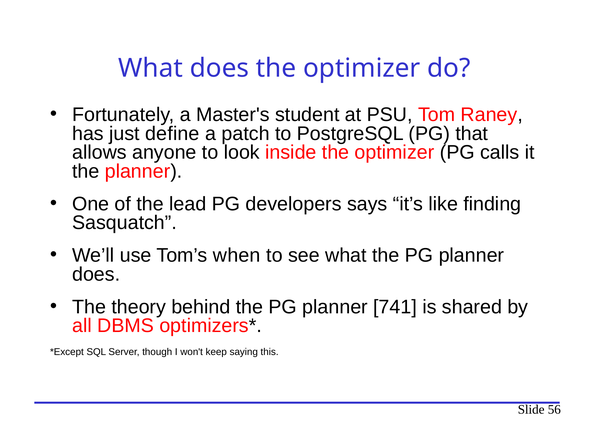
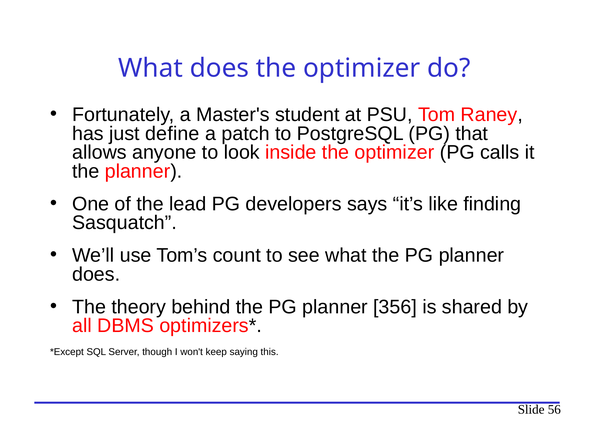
when: when -> count (237, 255)
741: 741 -> 356 (395, 307)
